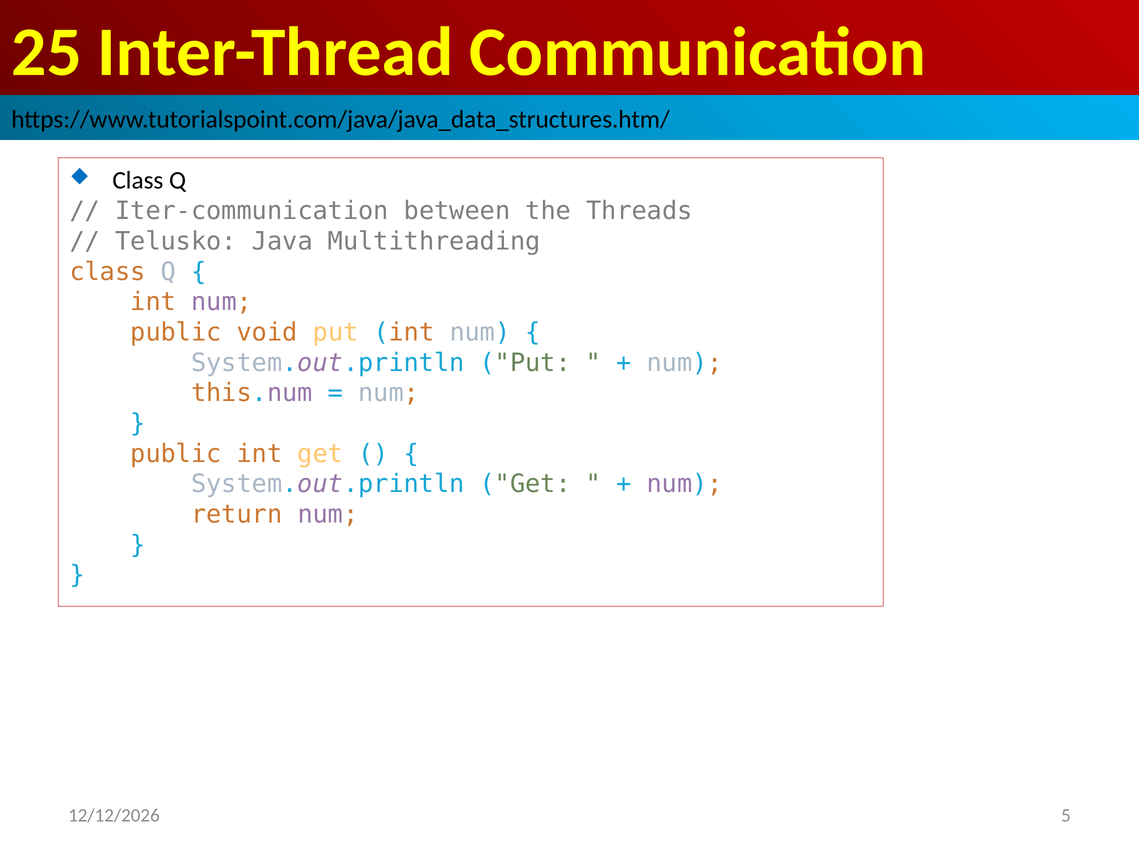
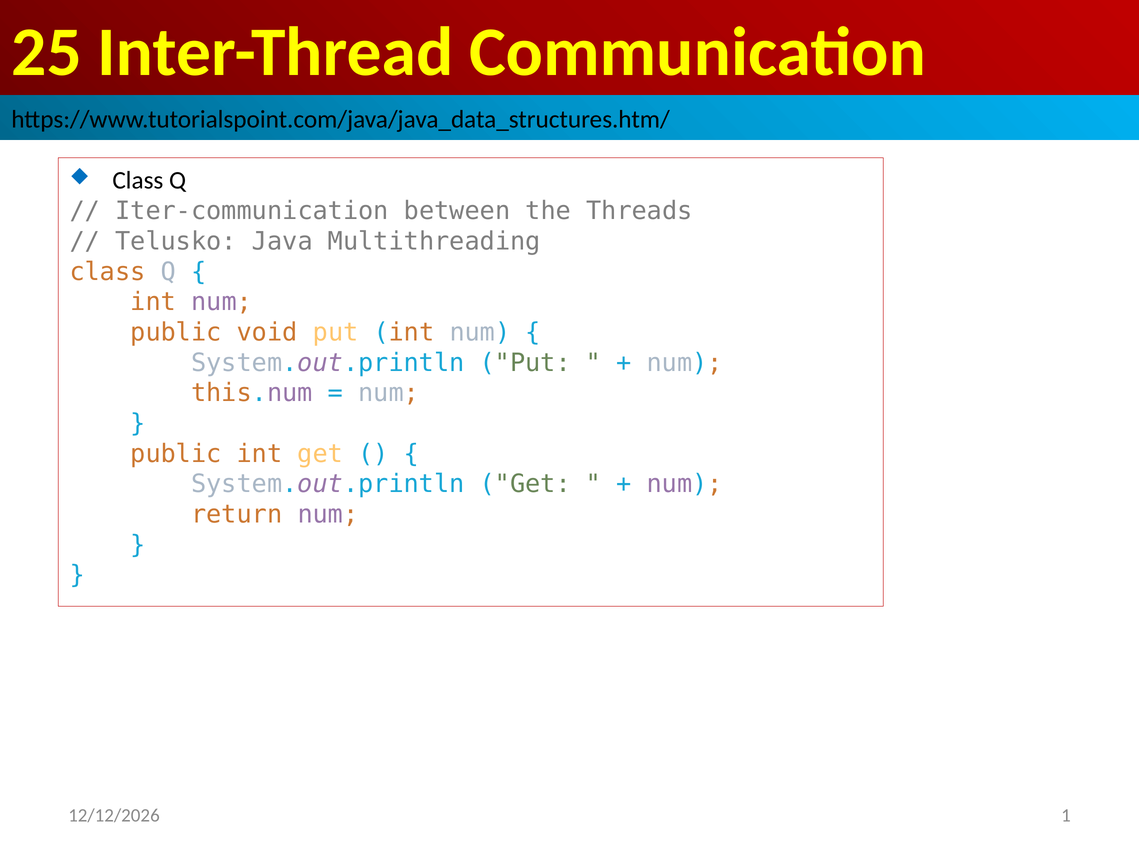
5: 5 -> 1 (1066, 816)
